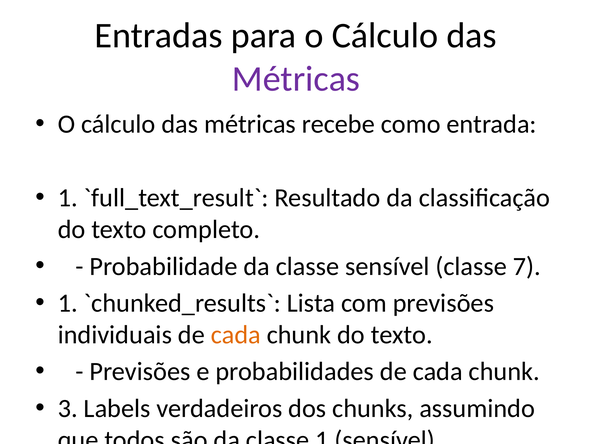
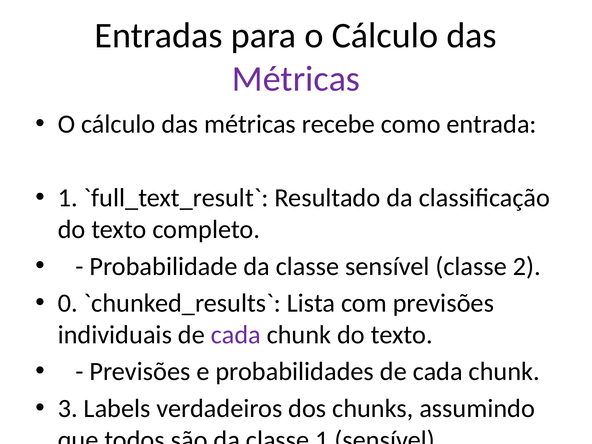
7: 7 -> 2 (527, 266)
1: 1 -> 0 (68, 303)
cada colour: orange -> purple (236, 335)
